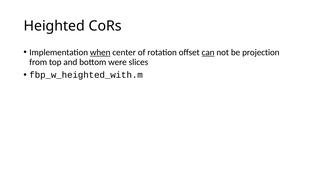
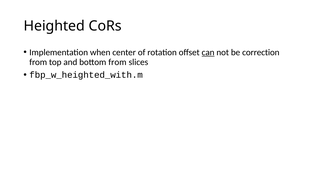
when underline: present -> none (100, 52)
projection: projection -> correction (261, 52)
bottom were: were -> from (117, 62)
